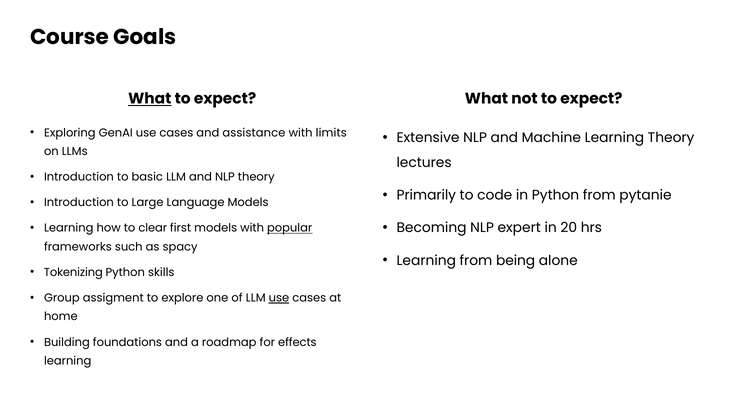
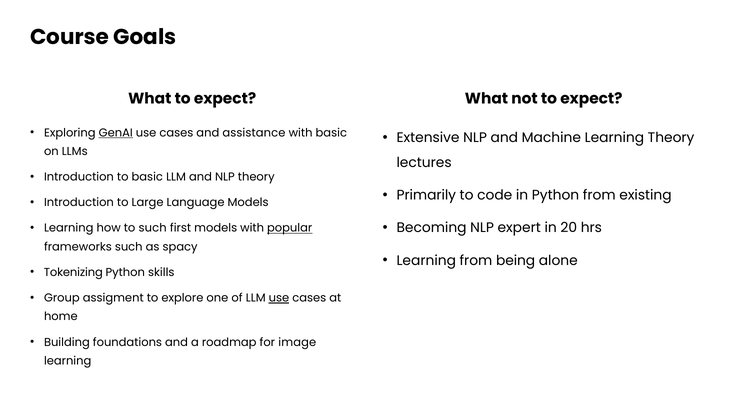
What underline: present -> none (150, 99)
GenAI underline: none -> present (116, 133)
with limits: limits -> basic (331, 133)
pytanie: pytanie -> existing (645, 195)
to clear: clear -> such (153, 228)
effects: effects -> image (297, 342)
